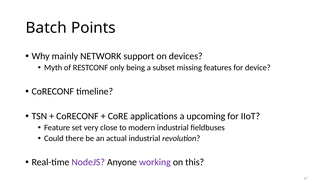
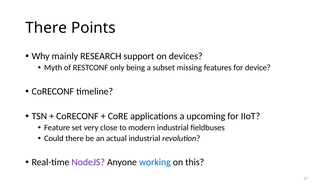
Batch: Batch -> There (46, 28)
NETWORK: NETWORK -> RESEARCH (101, 56)
working colour: purple -> blue (155, 162)
